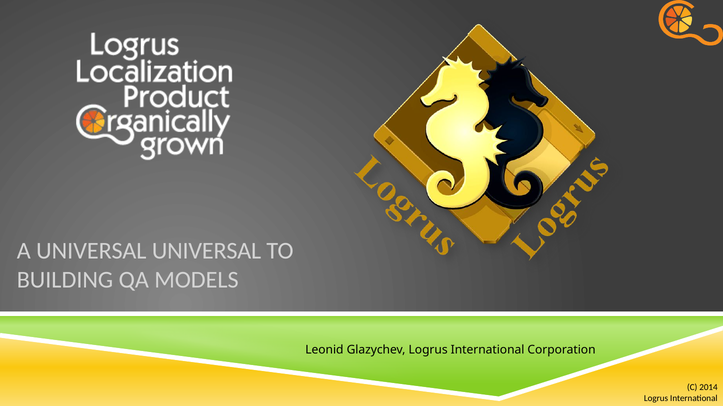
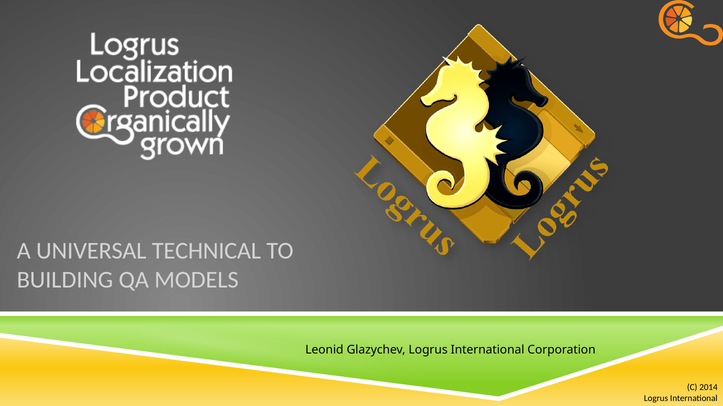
UNIVERSAL UNIVERSAL: UNIVERSAL -> TECHNICAL (206, 251)
